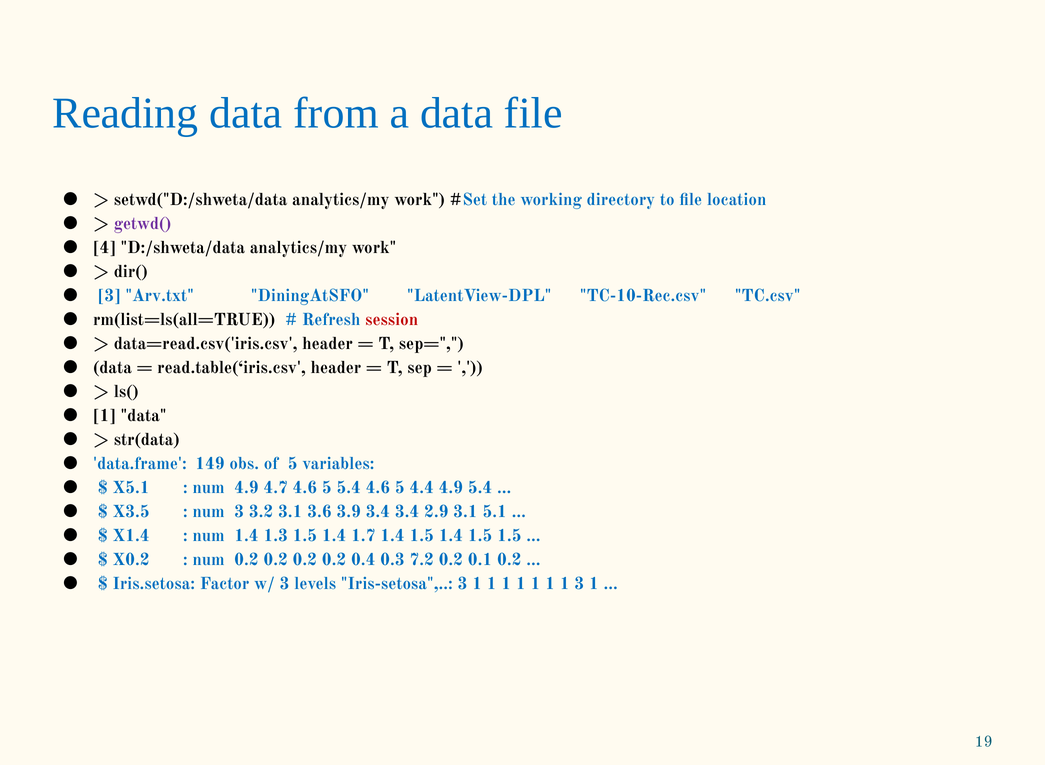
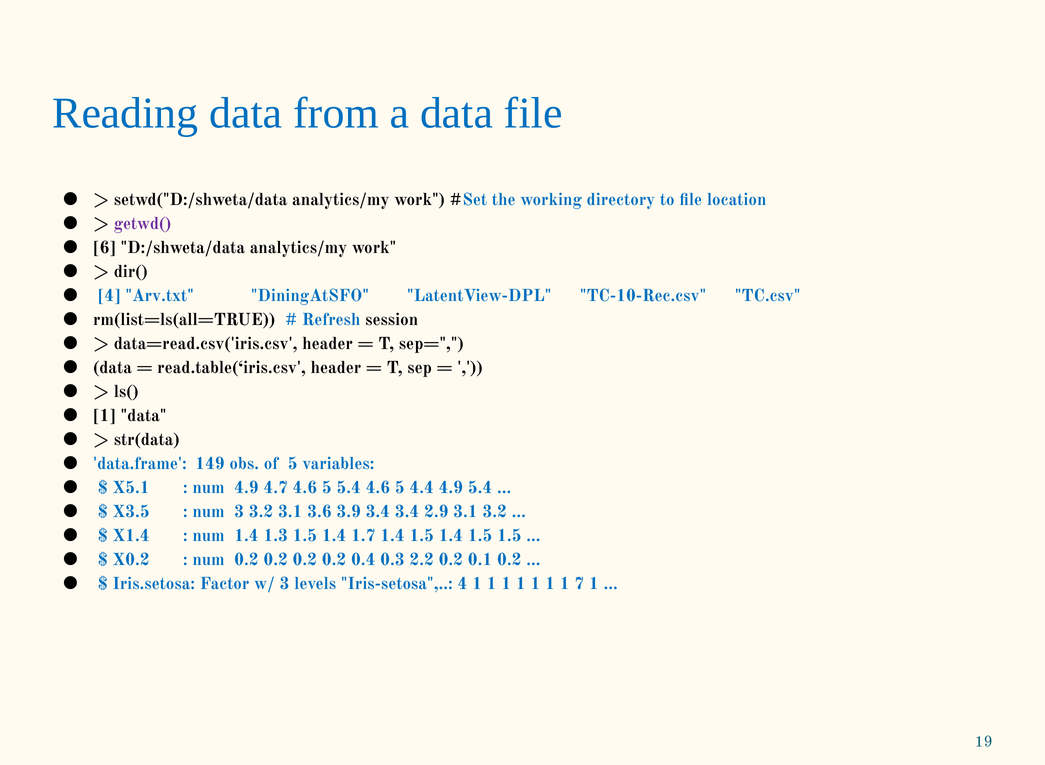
4: 4 -> 6 (104, 248)
3: 3 -> 4 (109, 296)
session colour: red -> black (392, 320)
3.1 5.1: 5.1 -> 3.2 (495, 512)
7.2: 7.2 -> 2.2 (422, 560)
Iris-setosa 3: 3 -> 4 (462, 584)
1 3: 3 -> 7 (579, 584)
